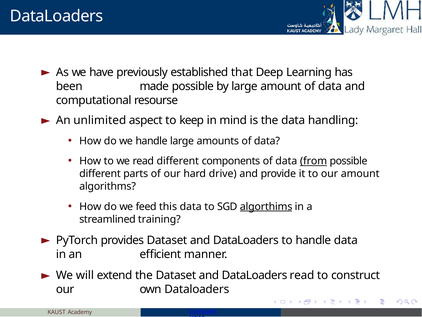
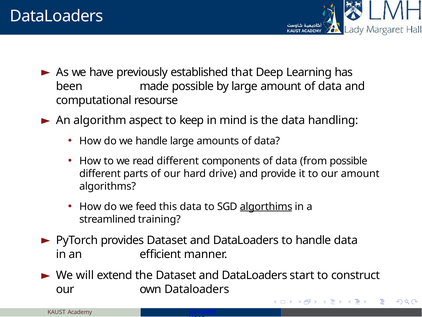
unlimited: unlimited -> algorithm (100, 120)
from underline: present -> none (314, 161)
DataLoaders read: read -> start (302, 275)
